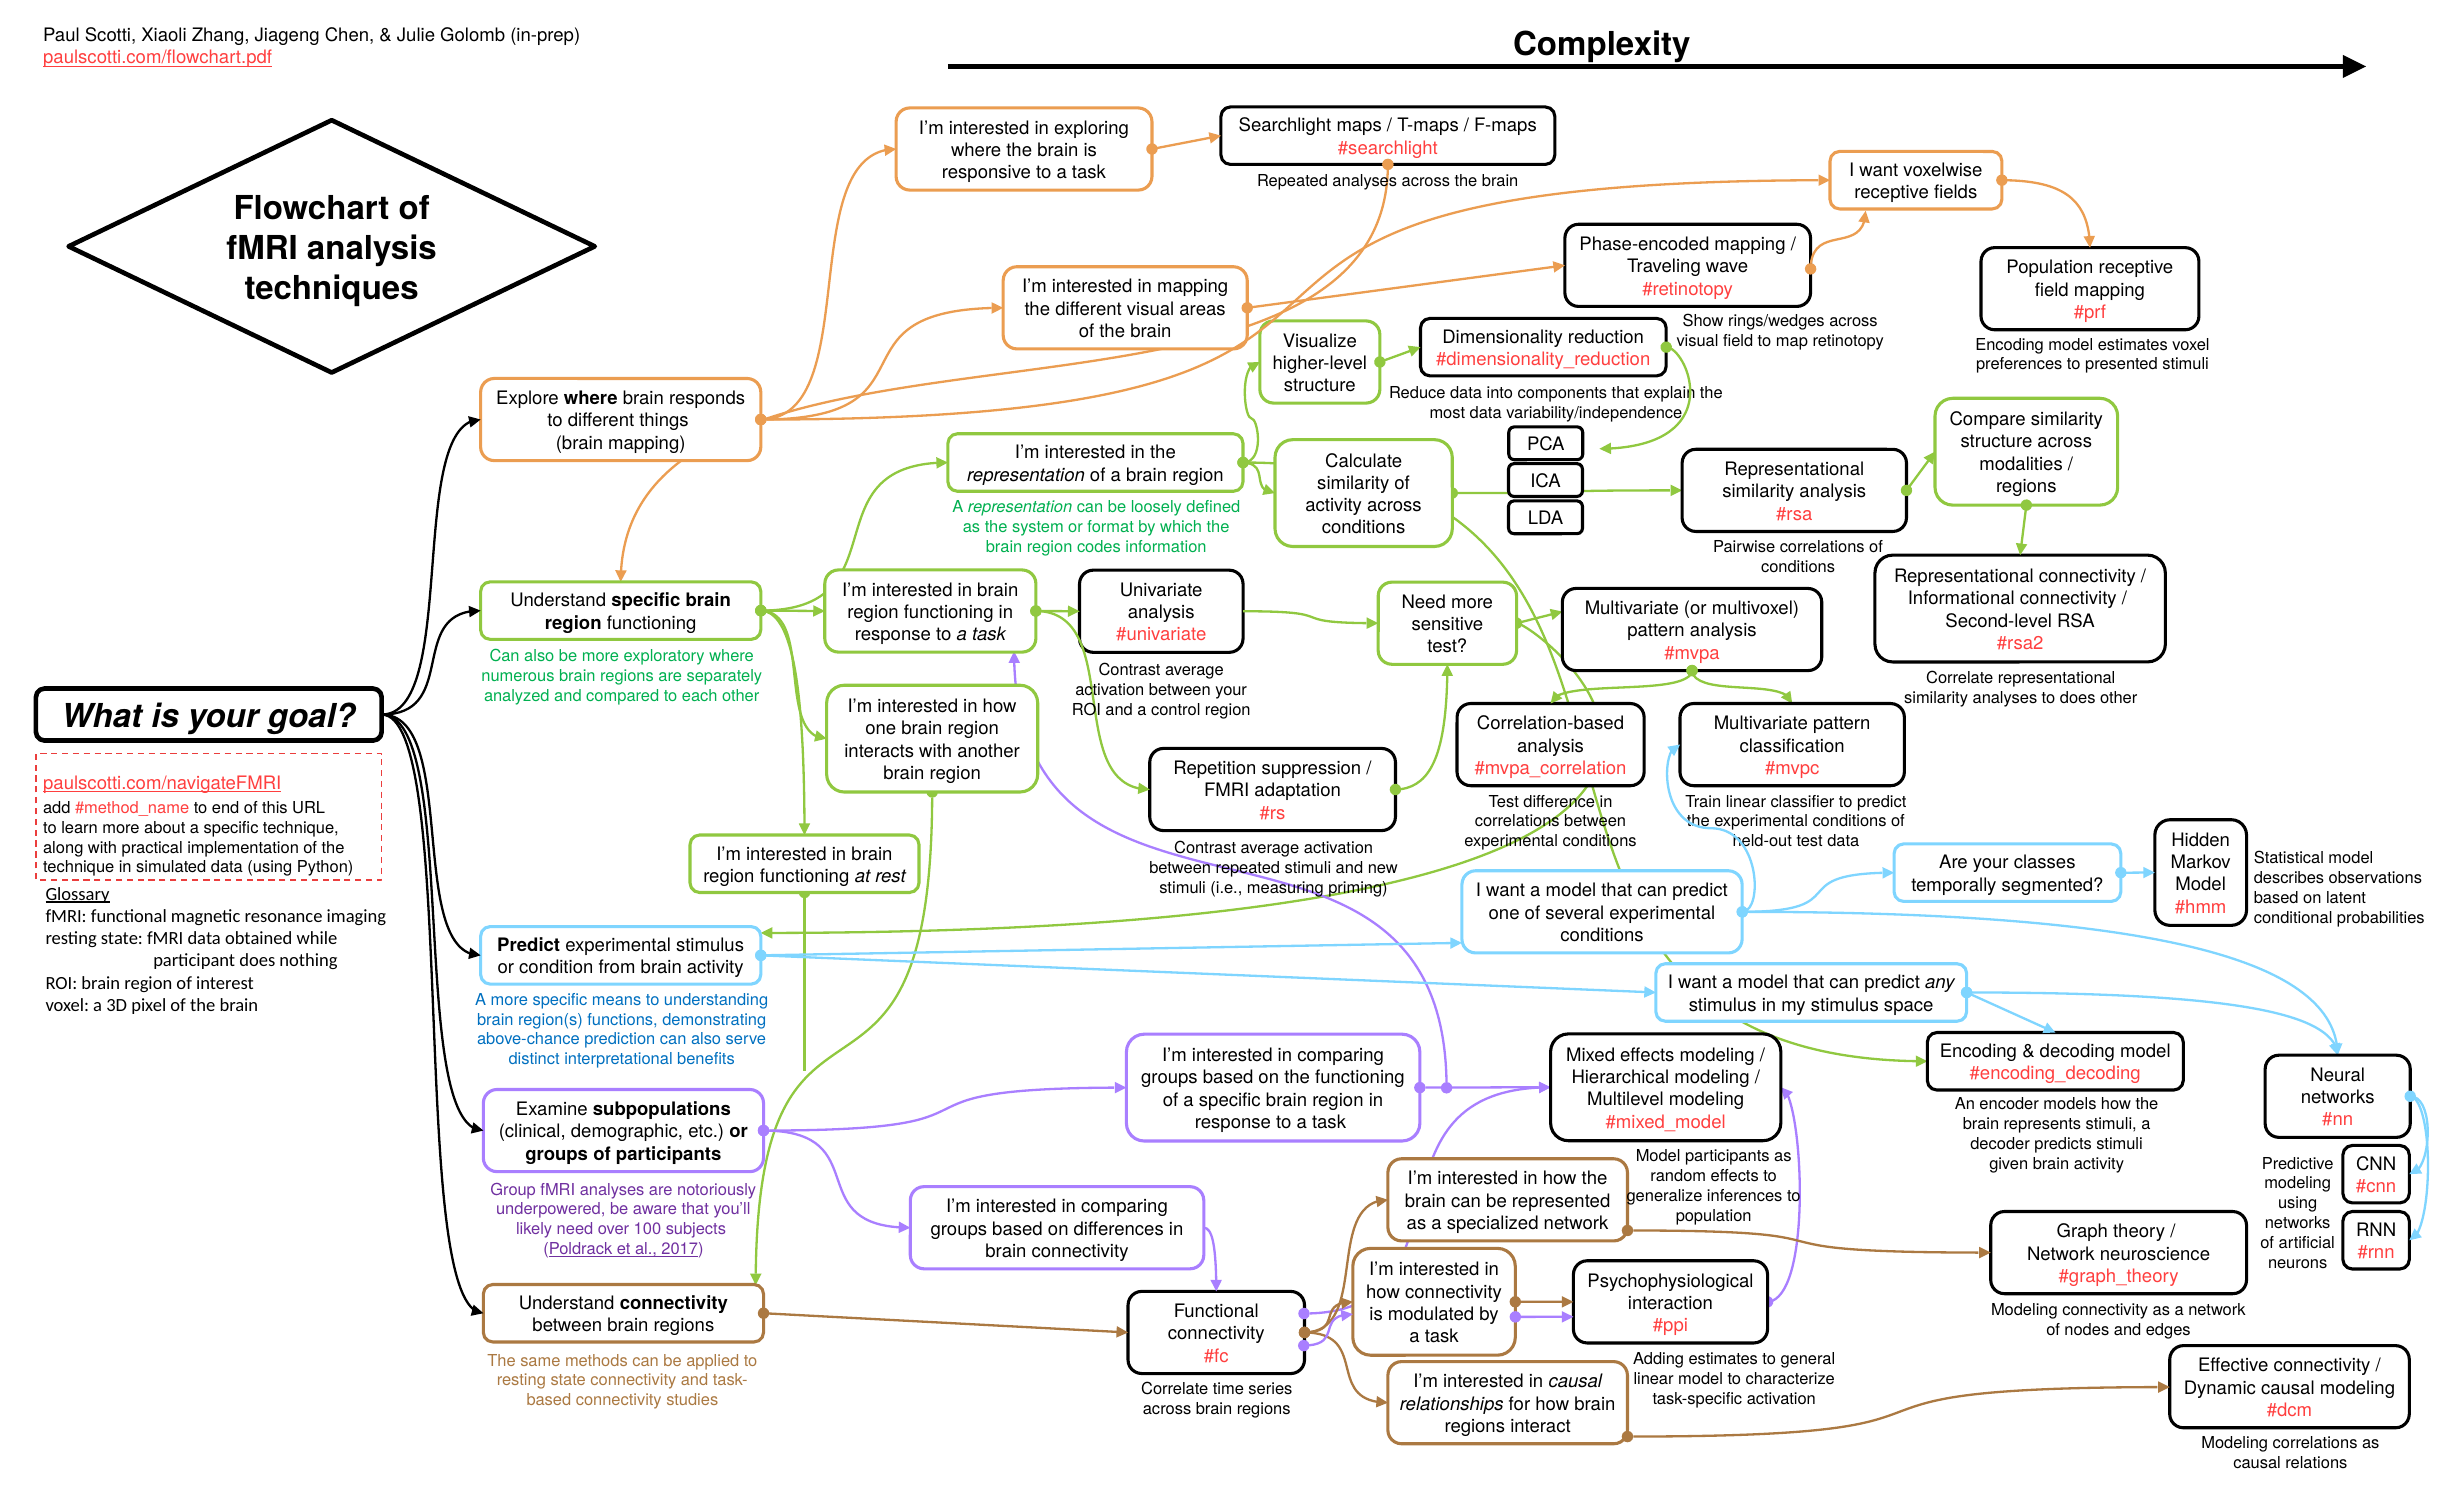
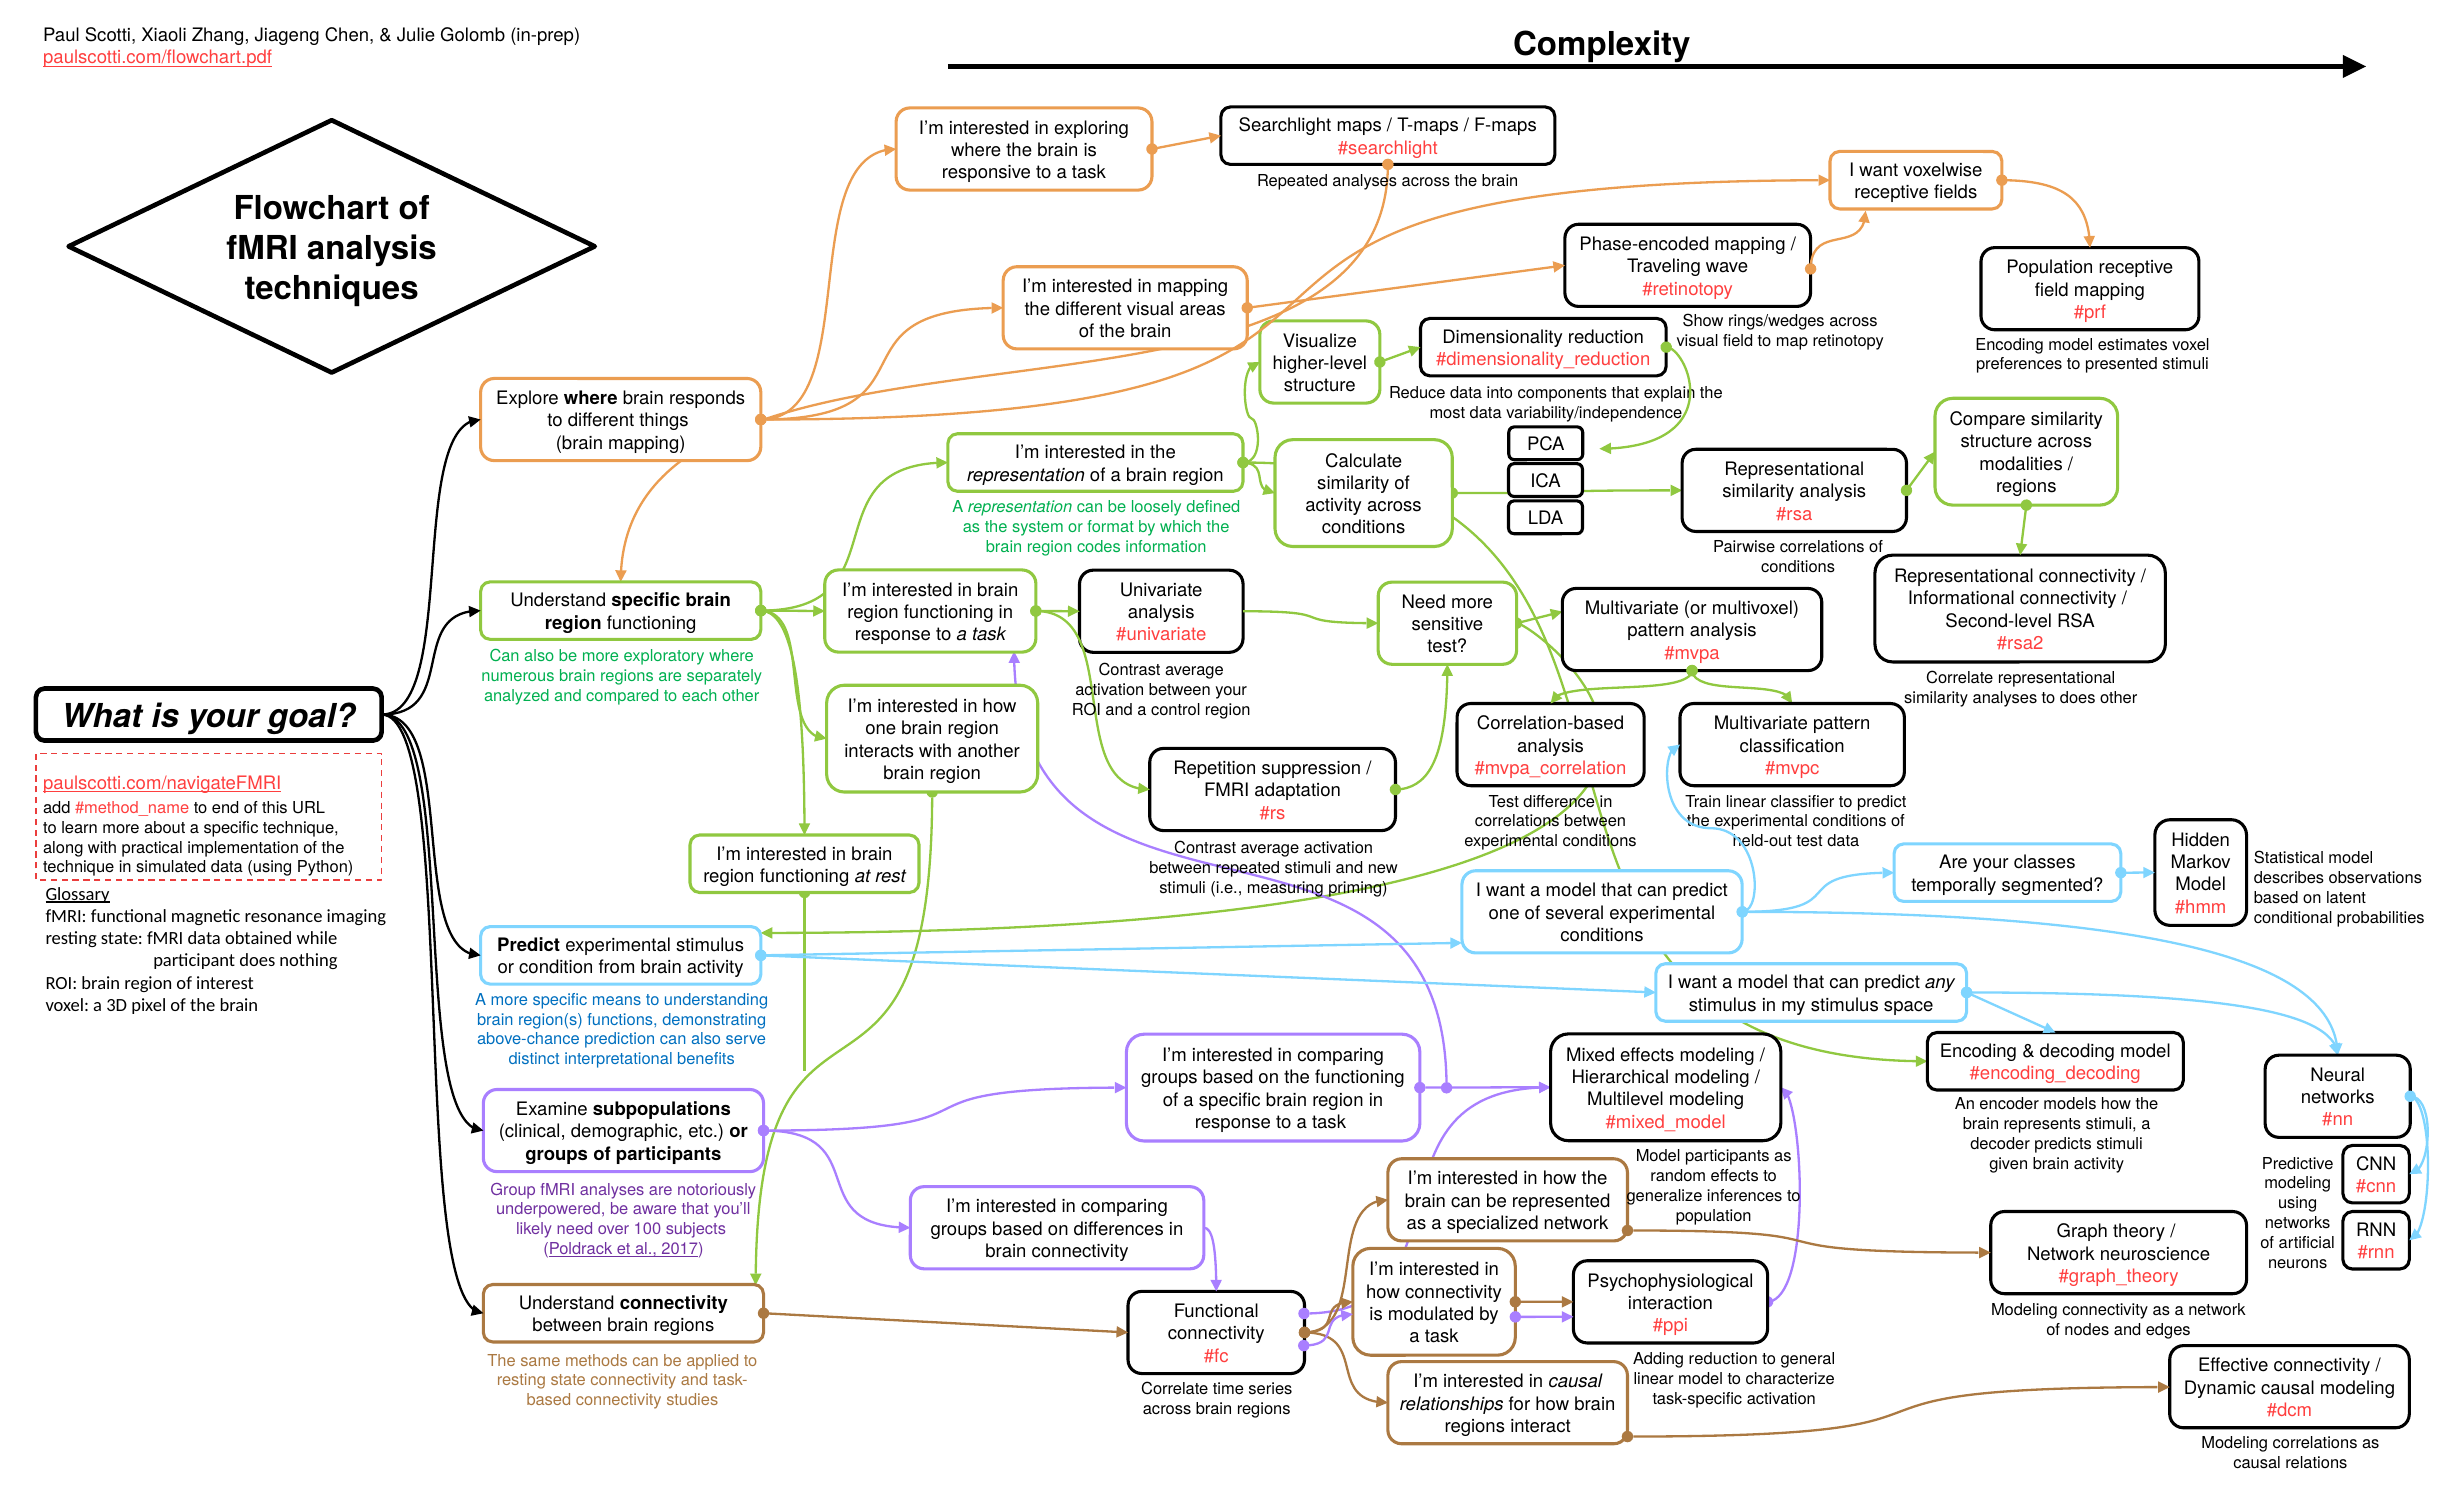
Adding estimates: estimates -> reduction (1723, 1359)
